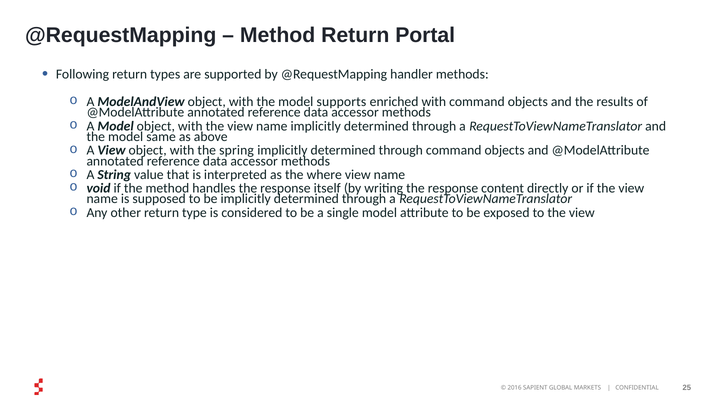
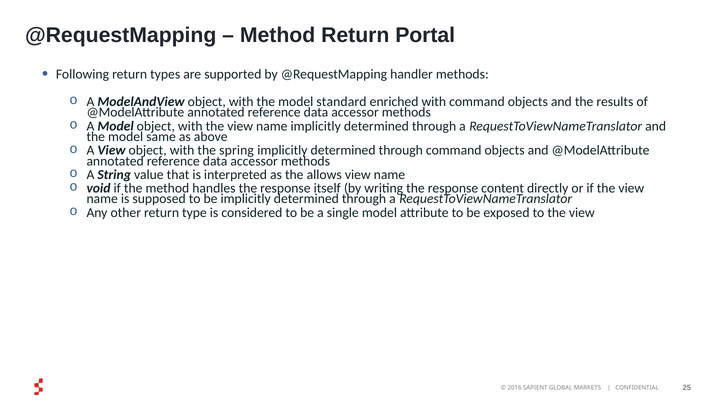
supports: supports -> standard (341, 102)
where: where -> allows (324, 174)
